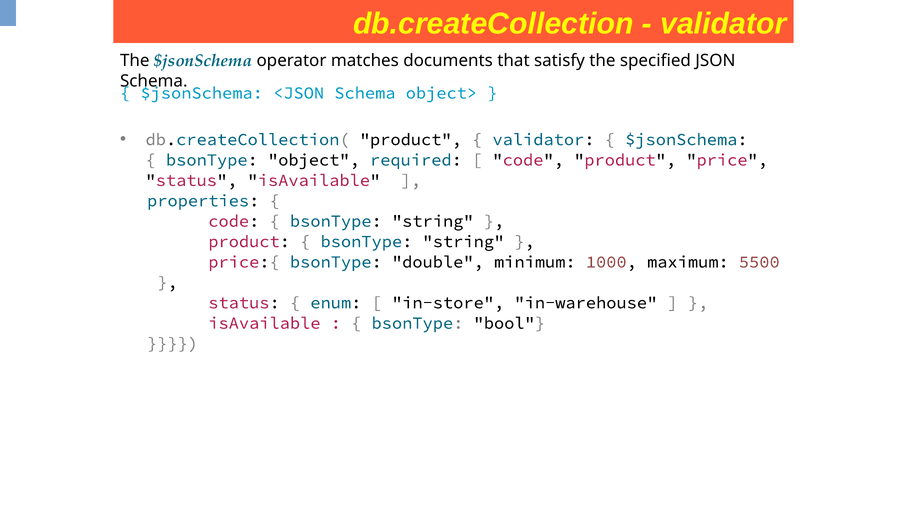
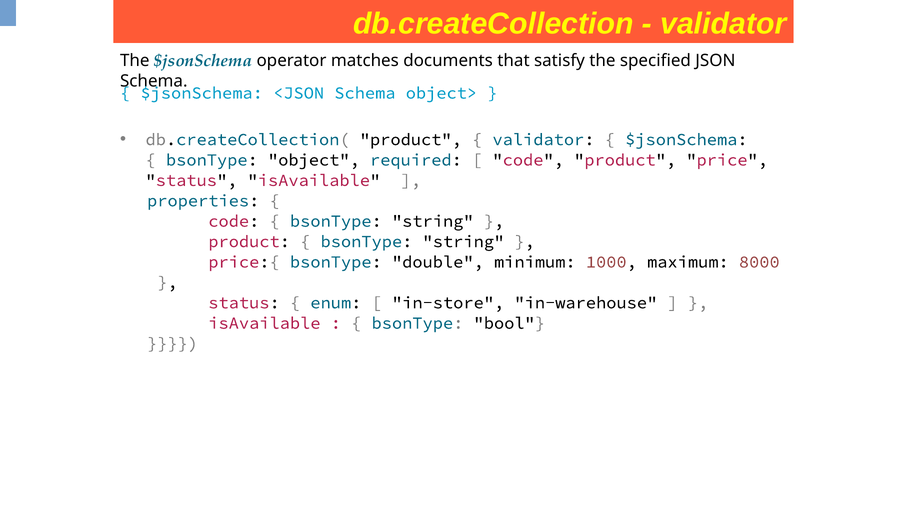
5500: 5500 -> 8000 (759, 262)
